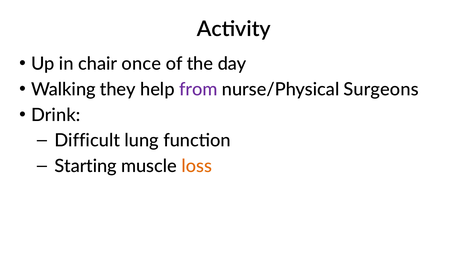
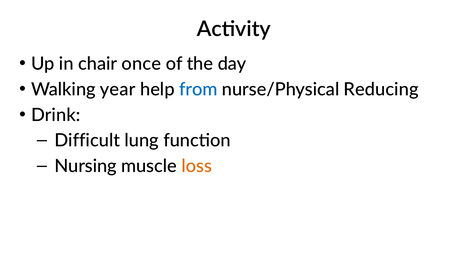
they: they -> year (118, 89)
from colour: purple -> blue (198, 89)
Surgeons: Surgeons -> Reducing (381, 89)
Starting: Starting -> Nursing (86, 166)
